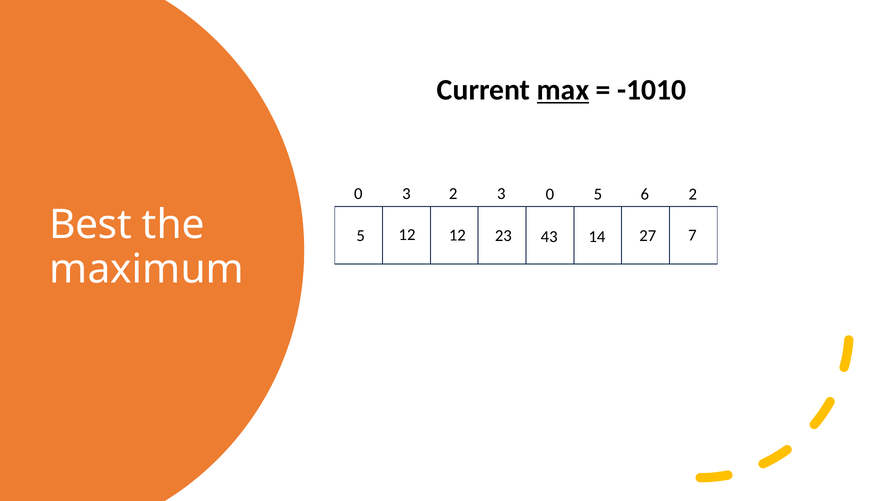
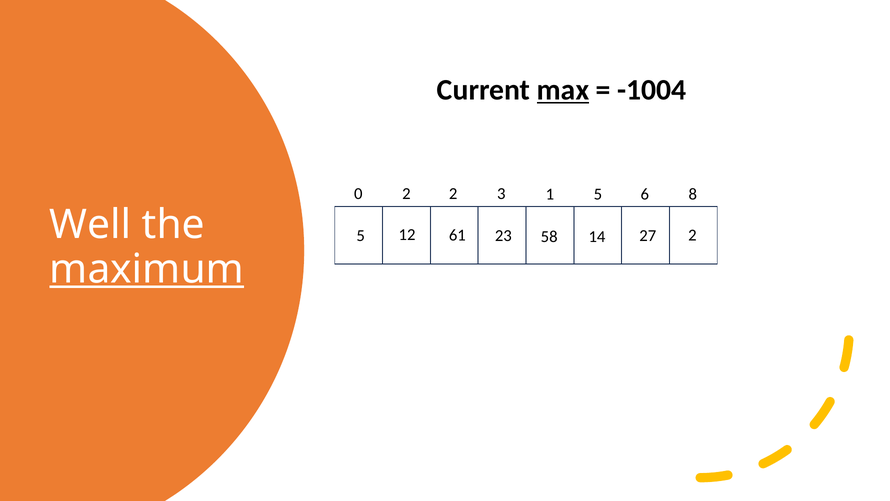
-1010: -1010 -> -1004 (652, 90)
0 3: 3 -> 2 (406, 194)
3 0: 0 -> 1 (550, 194)
6 2: 2 -> 8 (693, 194)
Best: Best -> Well (90, 225)
12 12: 12 -> 61 (457, 235)
43: 43 -> 58 (549, 236)
27 7: 7 -> 2 (692, 235)
maximum underline: none -> present (147, 269)
